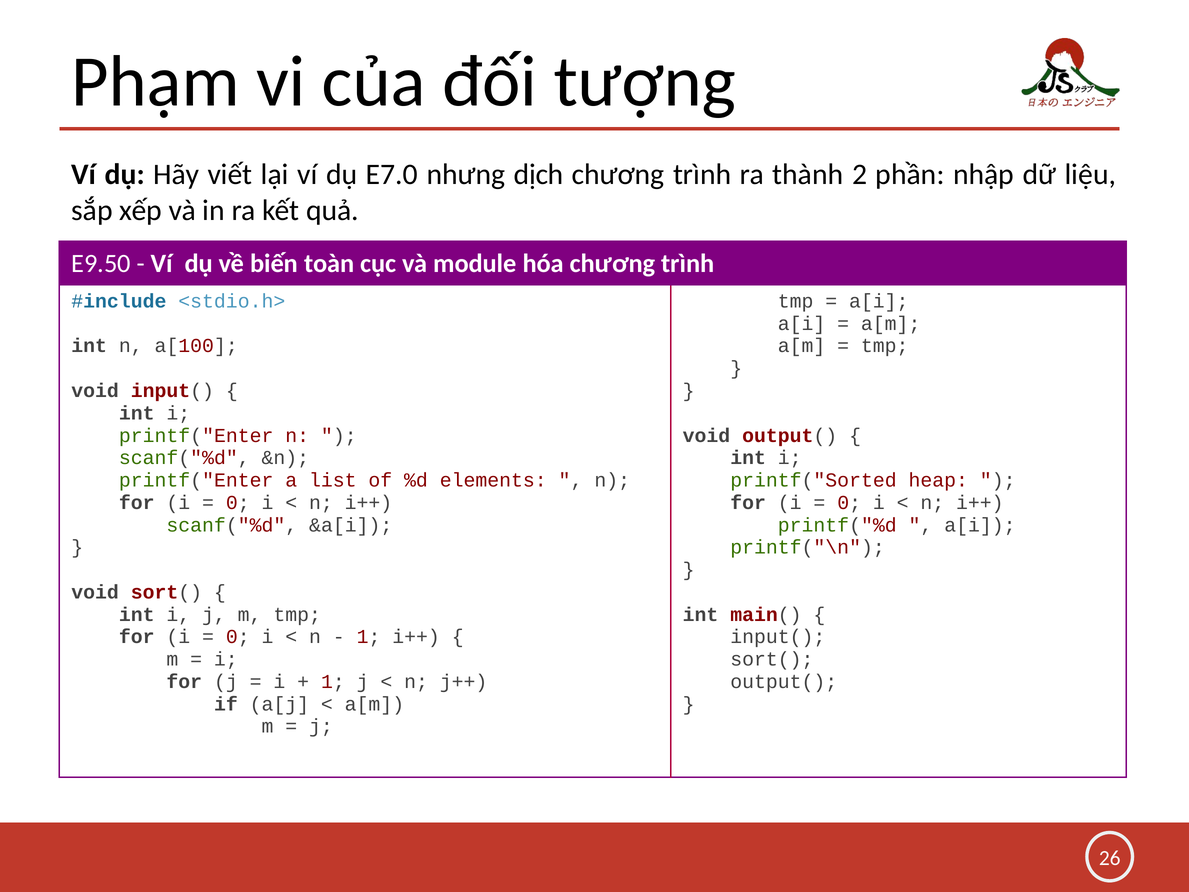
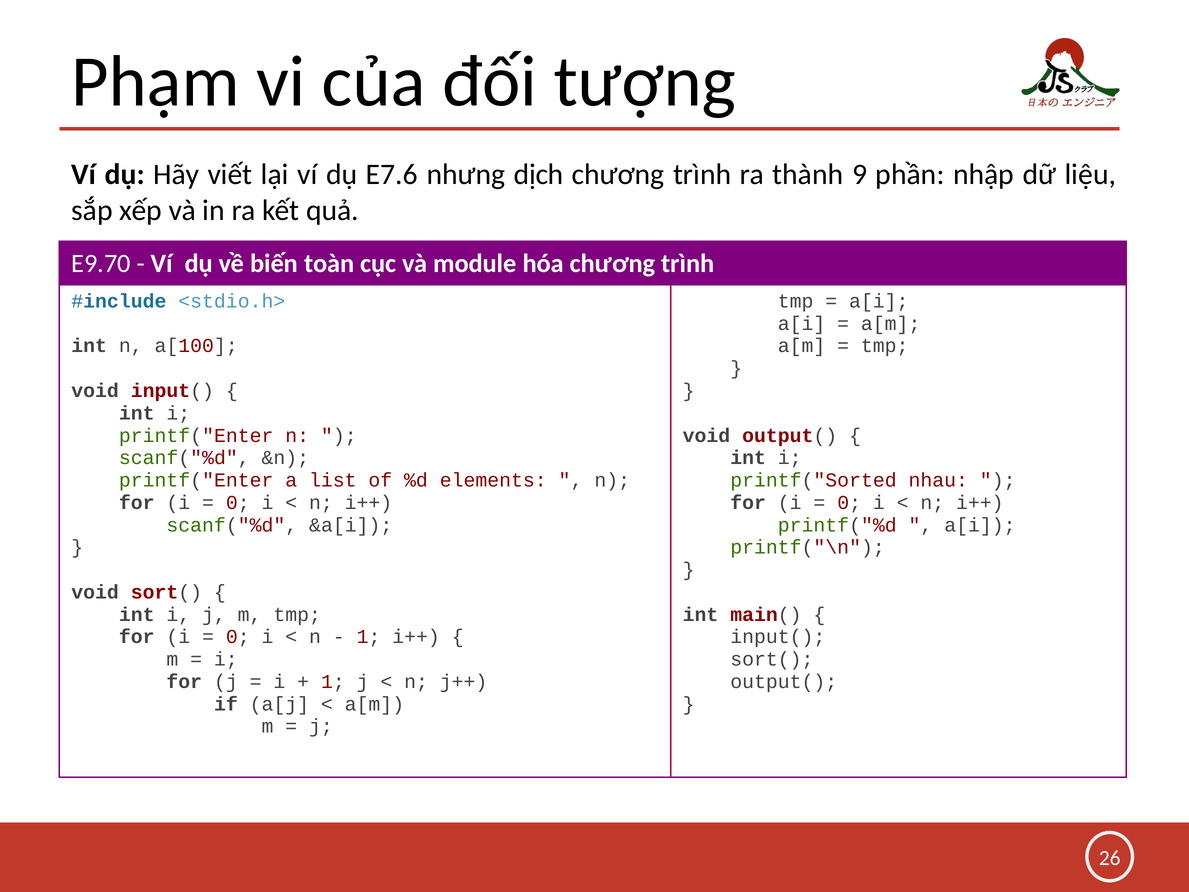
E7.0: E7.0 -> E7.6 (392, 174)
2: 2 -> 9 (860, 174)
E9.50: E9.50 -> E9.70 (101, 263)
heap: heap -> nhau (938, 480)
